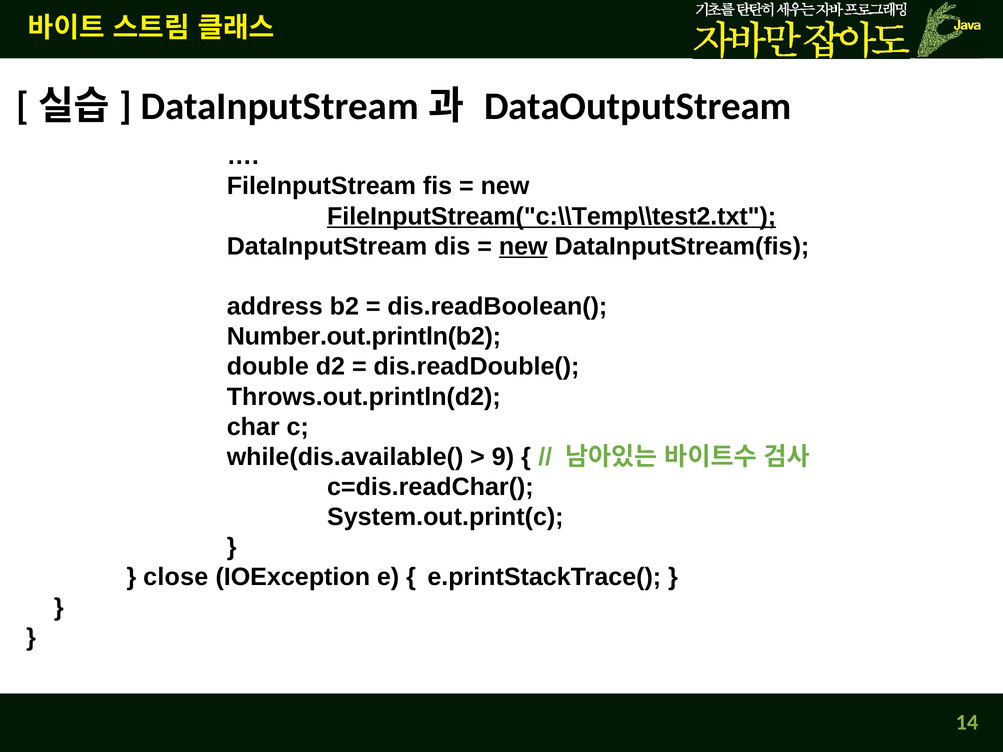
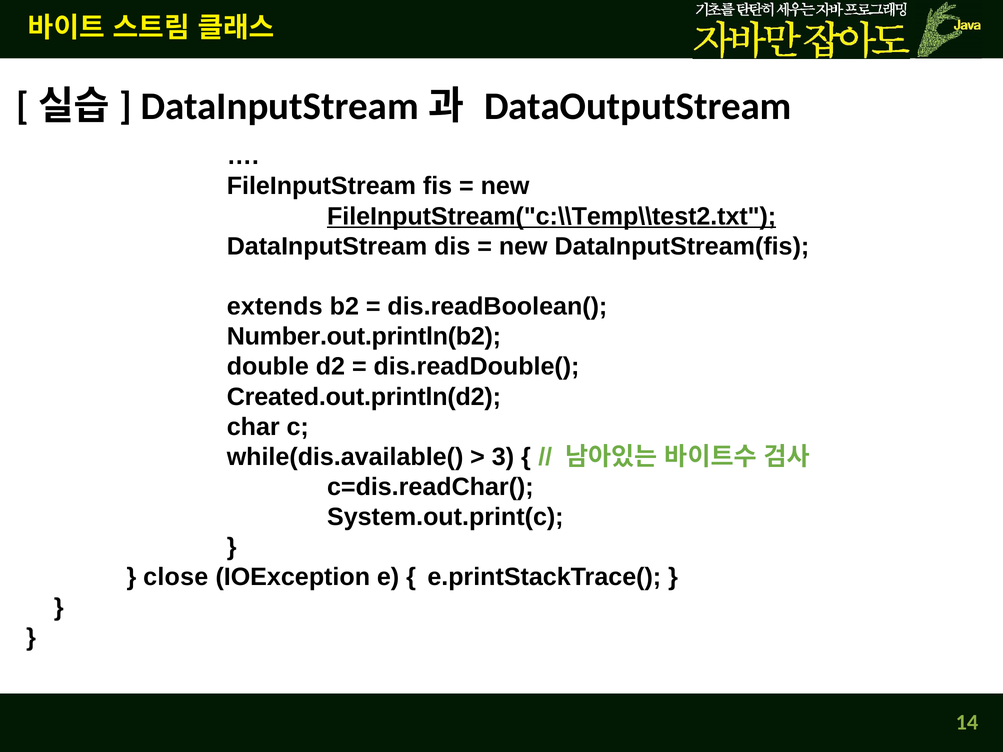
new underline: present -> none (523, 246)
address: address -> extends (275, 307)
Throws.out.println(d2: Throws.out.println(d2 -> Created.out.println(d2 (364, 397)
9: 9 -> 3 (503, 457)
